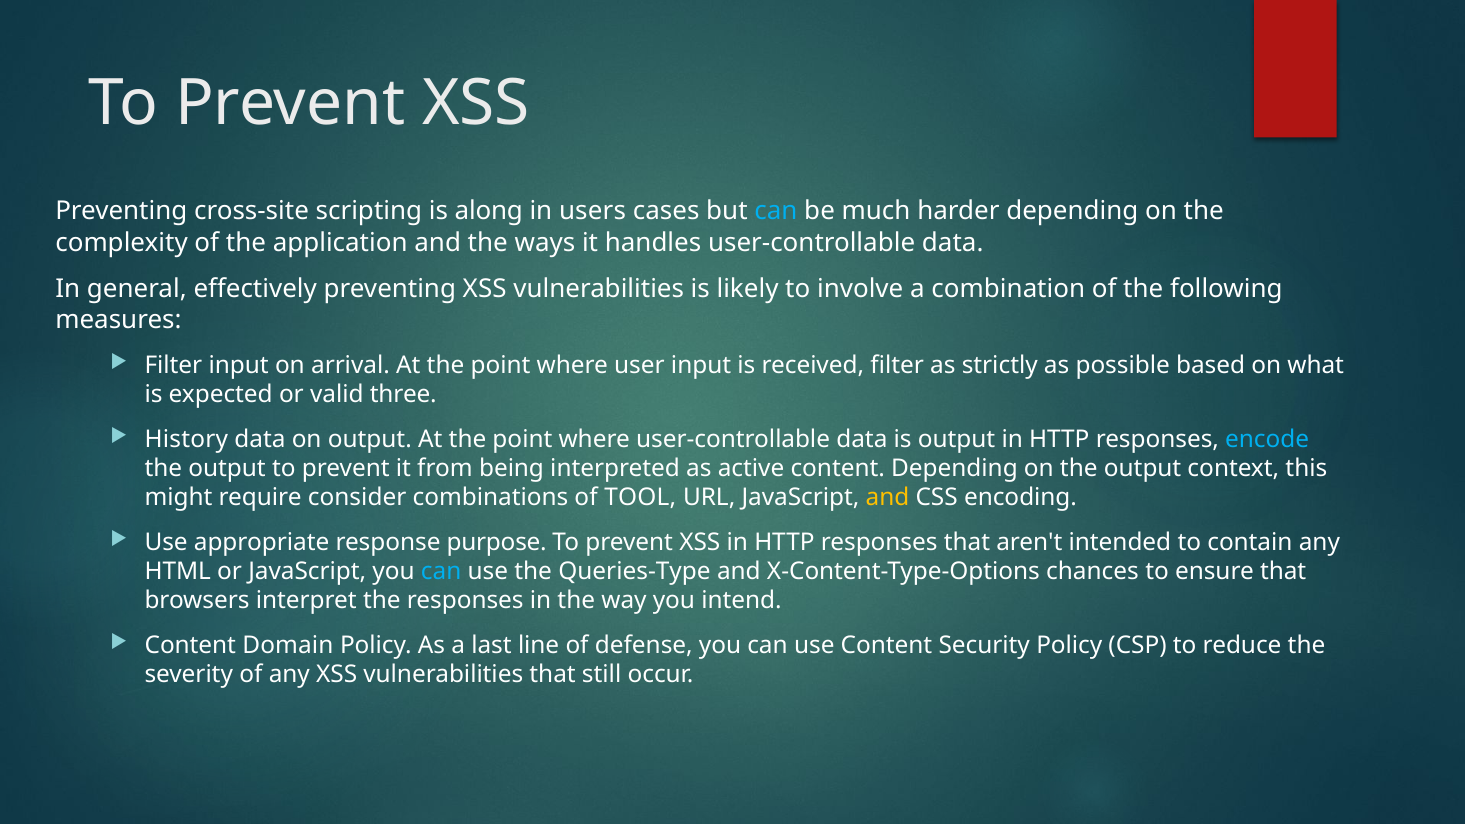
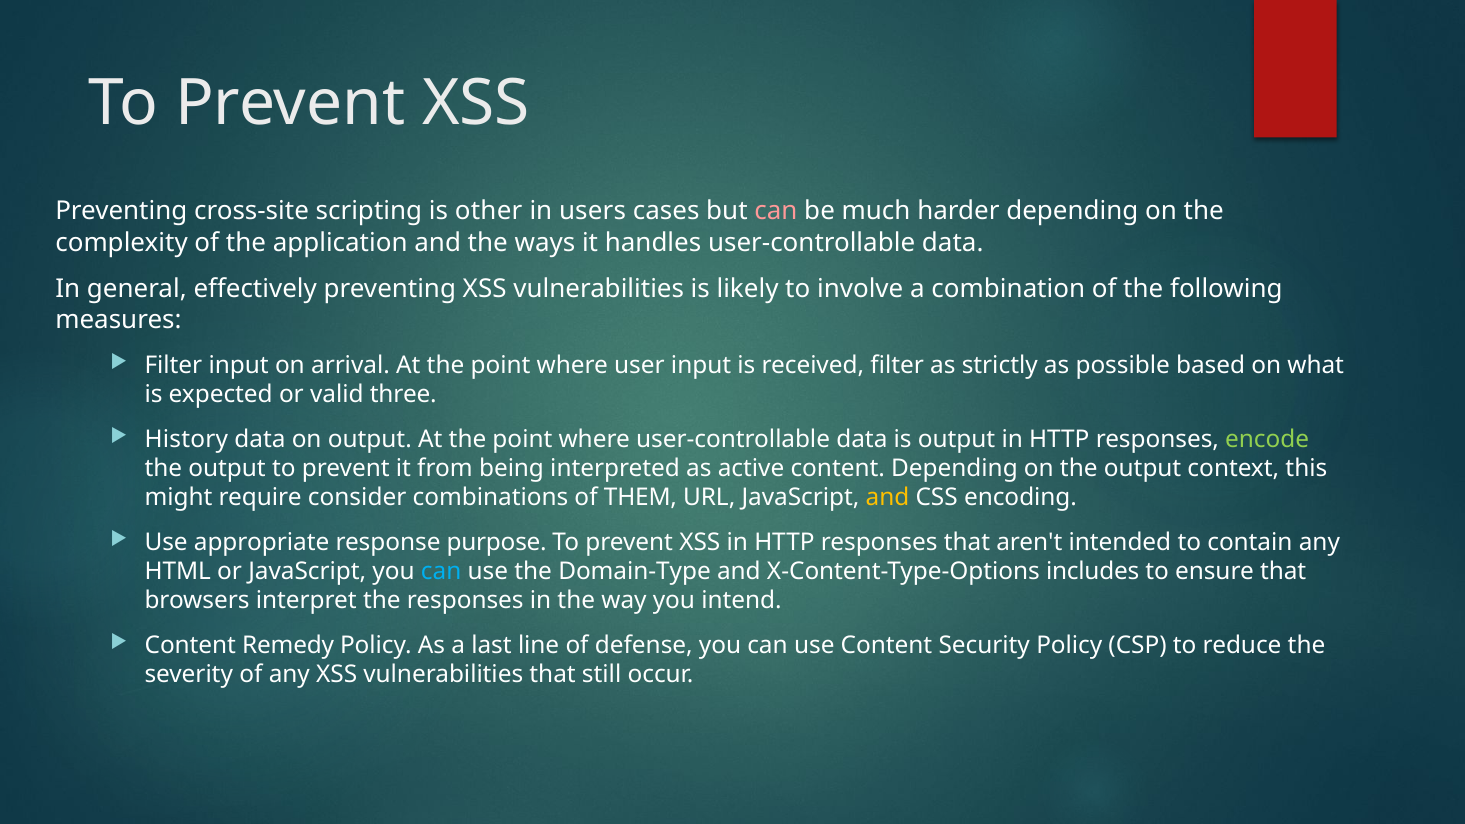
along: along -> other (489, 211)
can colour: light blue -> pink (776, 211)
encode colour: light blue -> light green (1267, 439)
TOOL: TOOL -> THEM (640, 498)
Queries-Type: Queries-Type -> Domain-Type (635, 572)
chances: chances -> includes (1093, 572)
Domain: Domain -> Remedy (288, 645)
